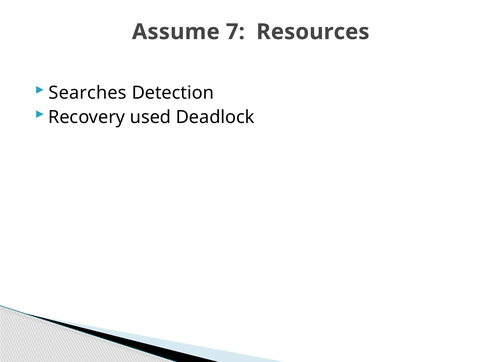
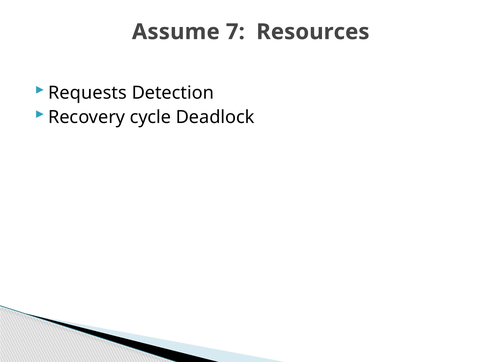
Searches: Searches -> Requests (88, 93)
used: used -> cycle (150, 117)
